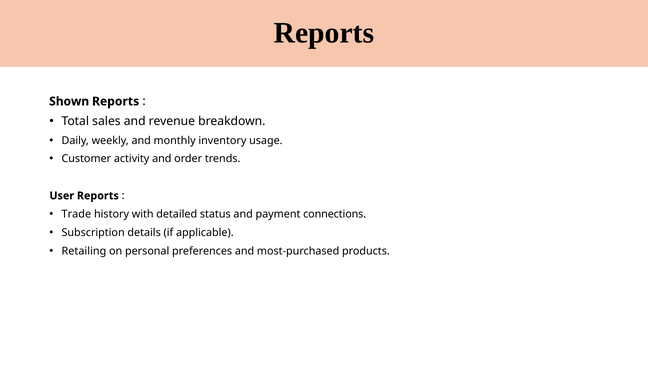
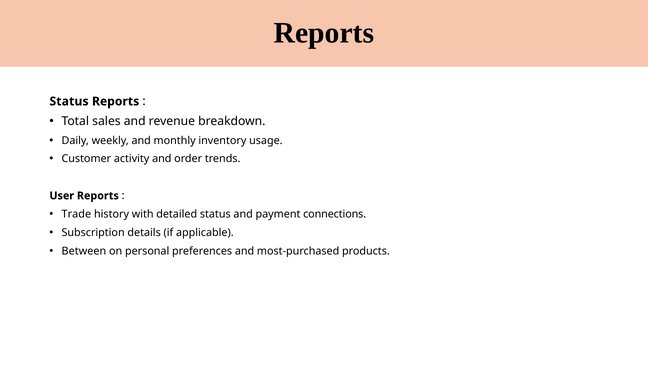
Shown: Shown -> Status (69, 101)
Retailing: Retailing -> Between (84, 251)
